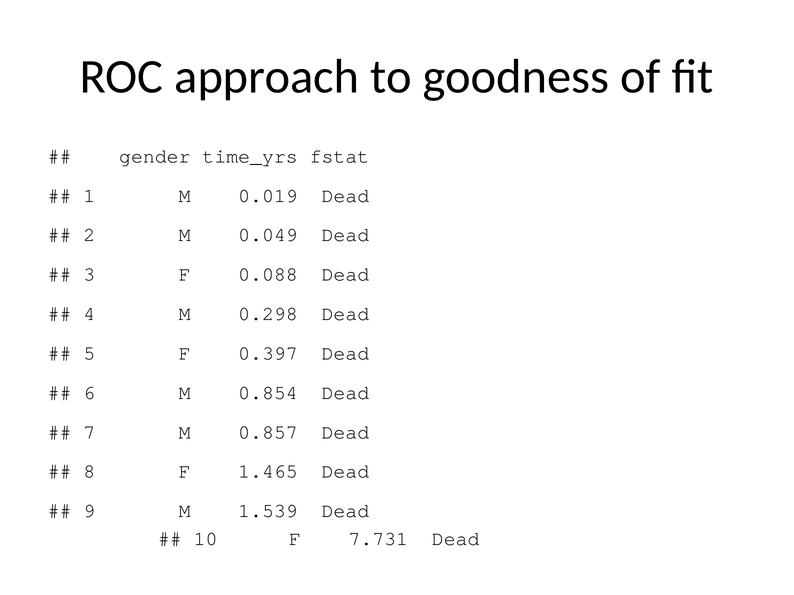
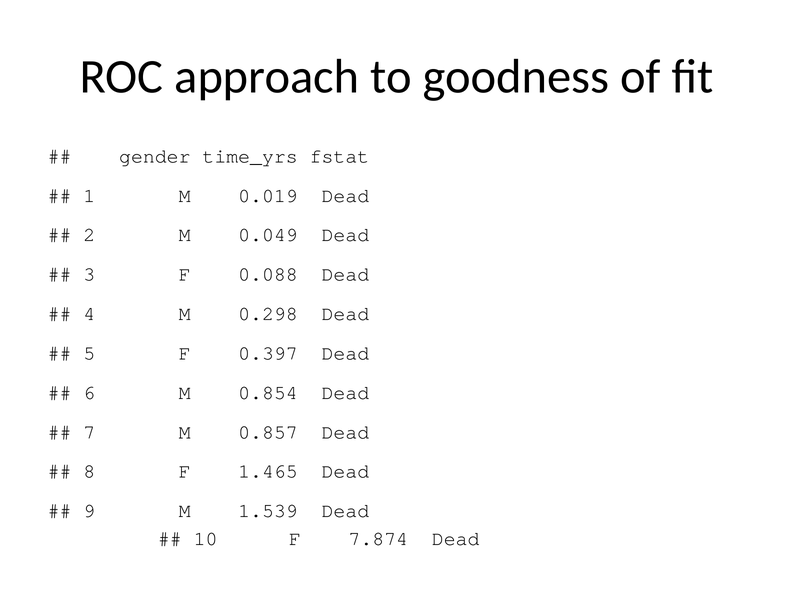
7.731: 7.731 -> 7.874 (378, 539)
